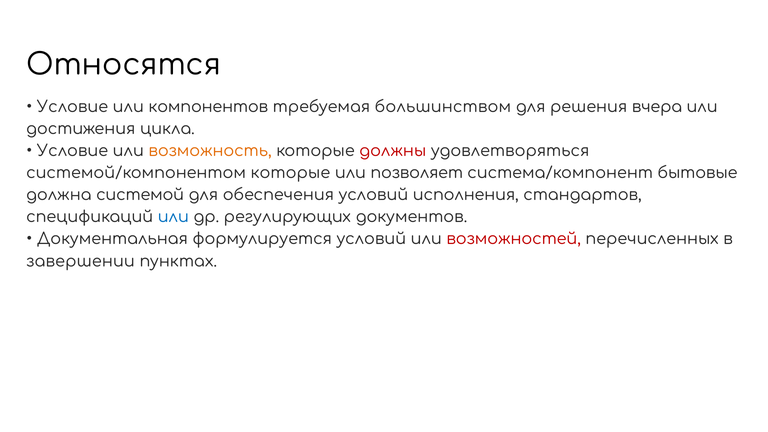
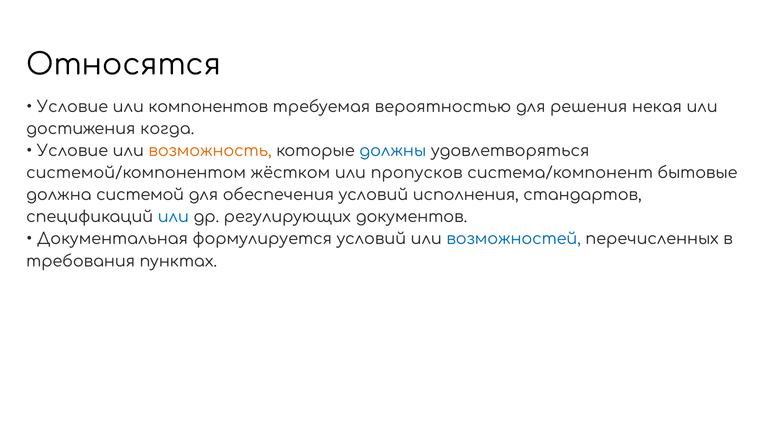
большинством: большинством -> вероятностью (443, 107)
вчера: вчера -> некая (657, 107)
цикла: цикла -> когда (167, 129)
должны colour: red -> blue (393, 151)
системой/компонентом которые: которые -> жёстком (290, 173)
позволяет: позволяет -> пропусков (417, 173)
возможностей colour: red -> blue (514, 239)
завершении: завершении -> требования (81, 261)
